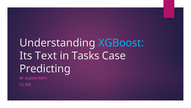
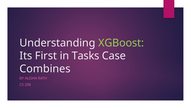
XGBoost colour: light blue -> light green (121, 43)
Text: Text -> First (46, 56)
Predicting: Predicting -> Combines (45, 68)
